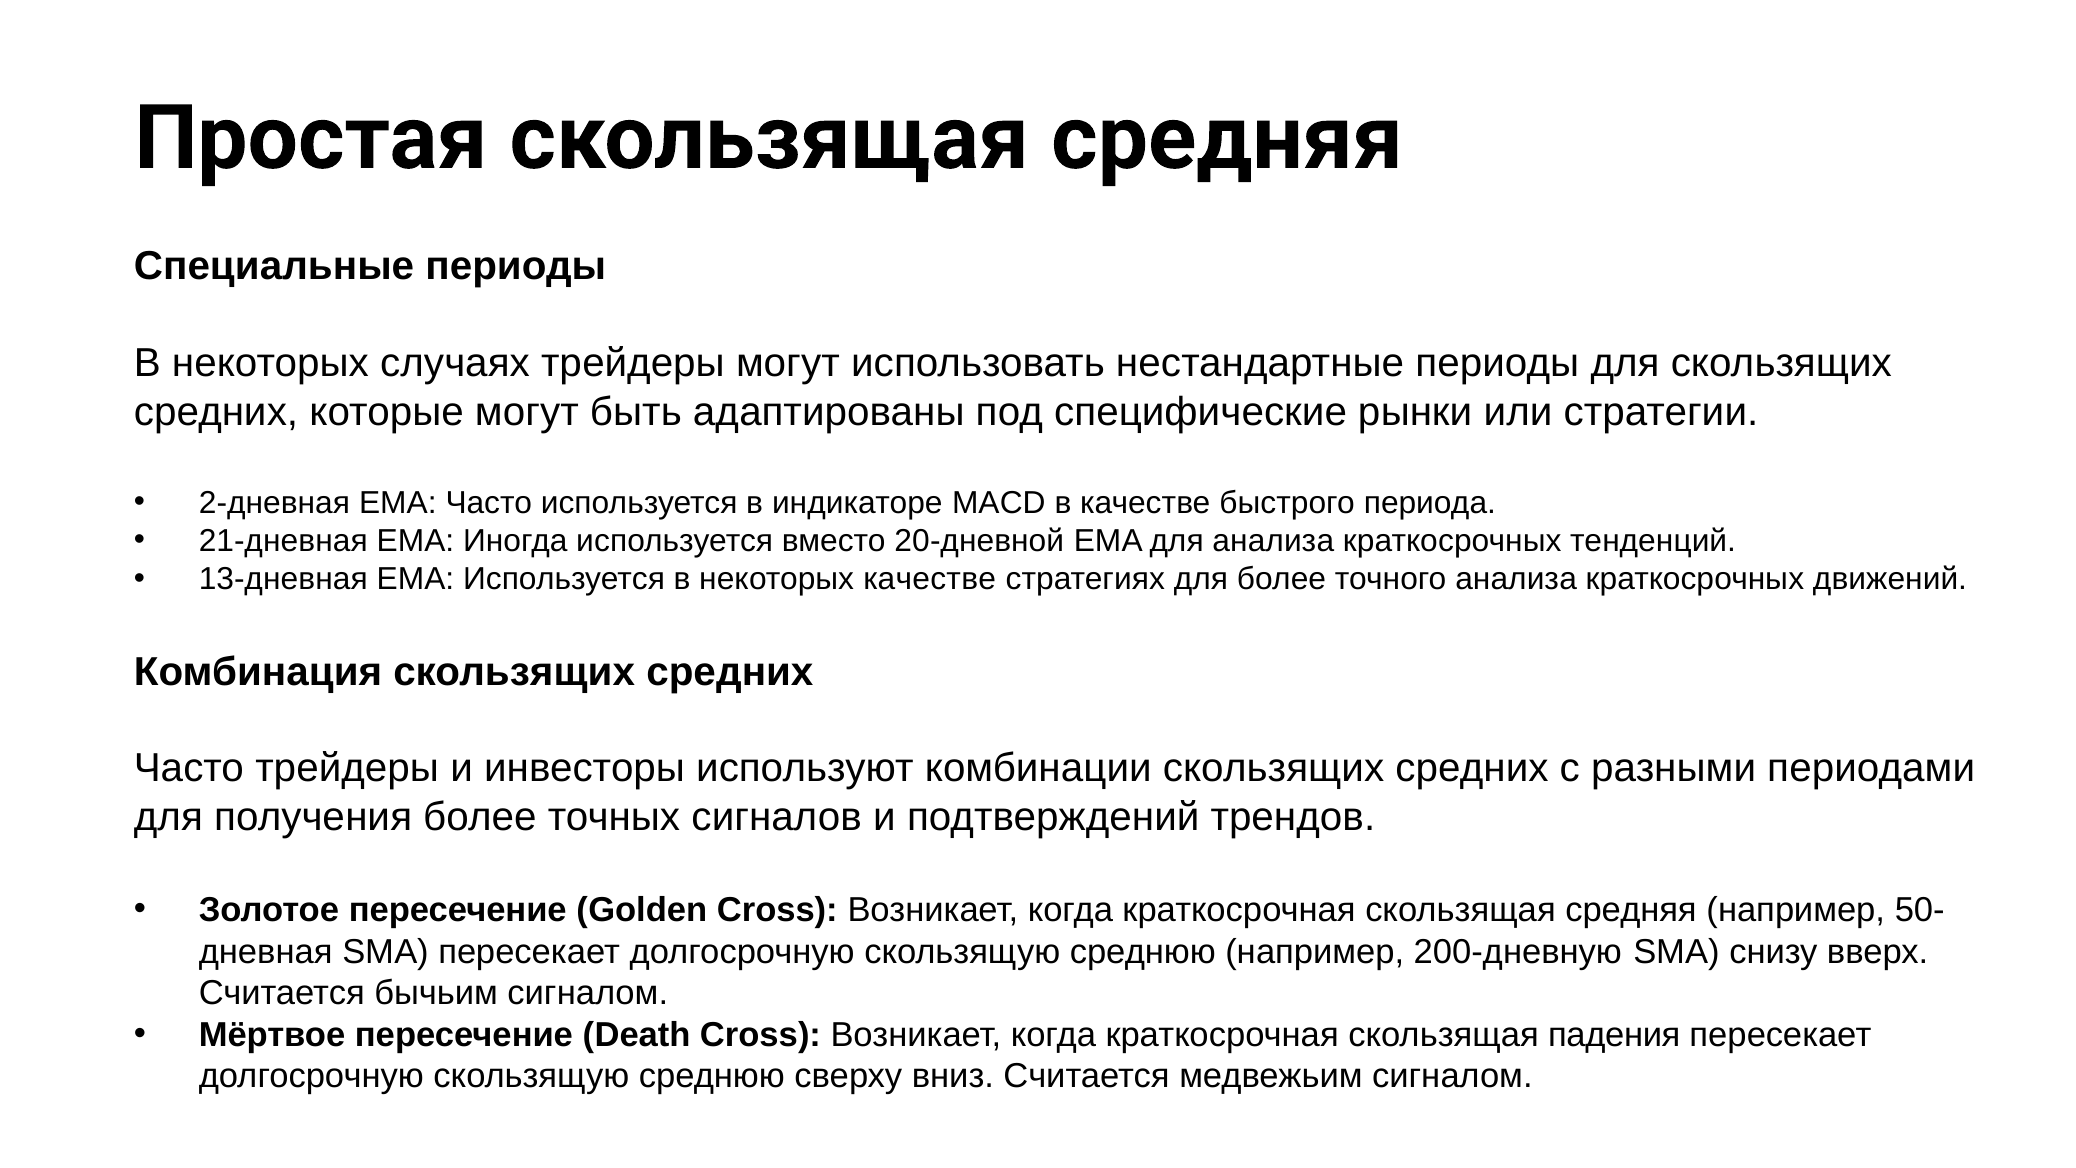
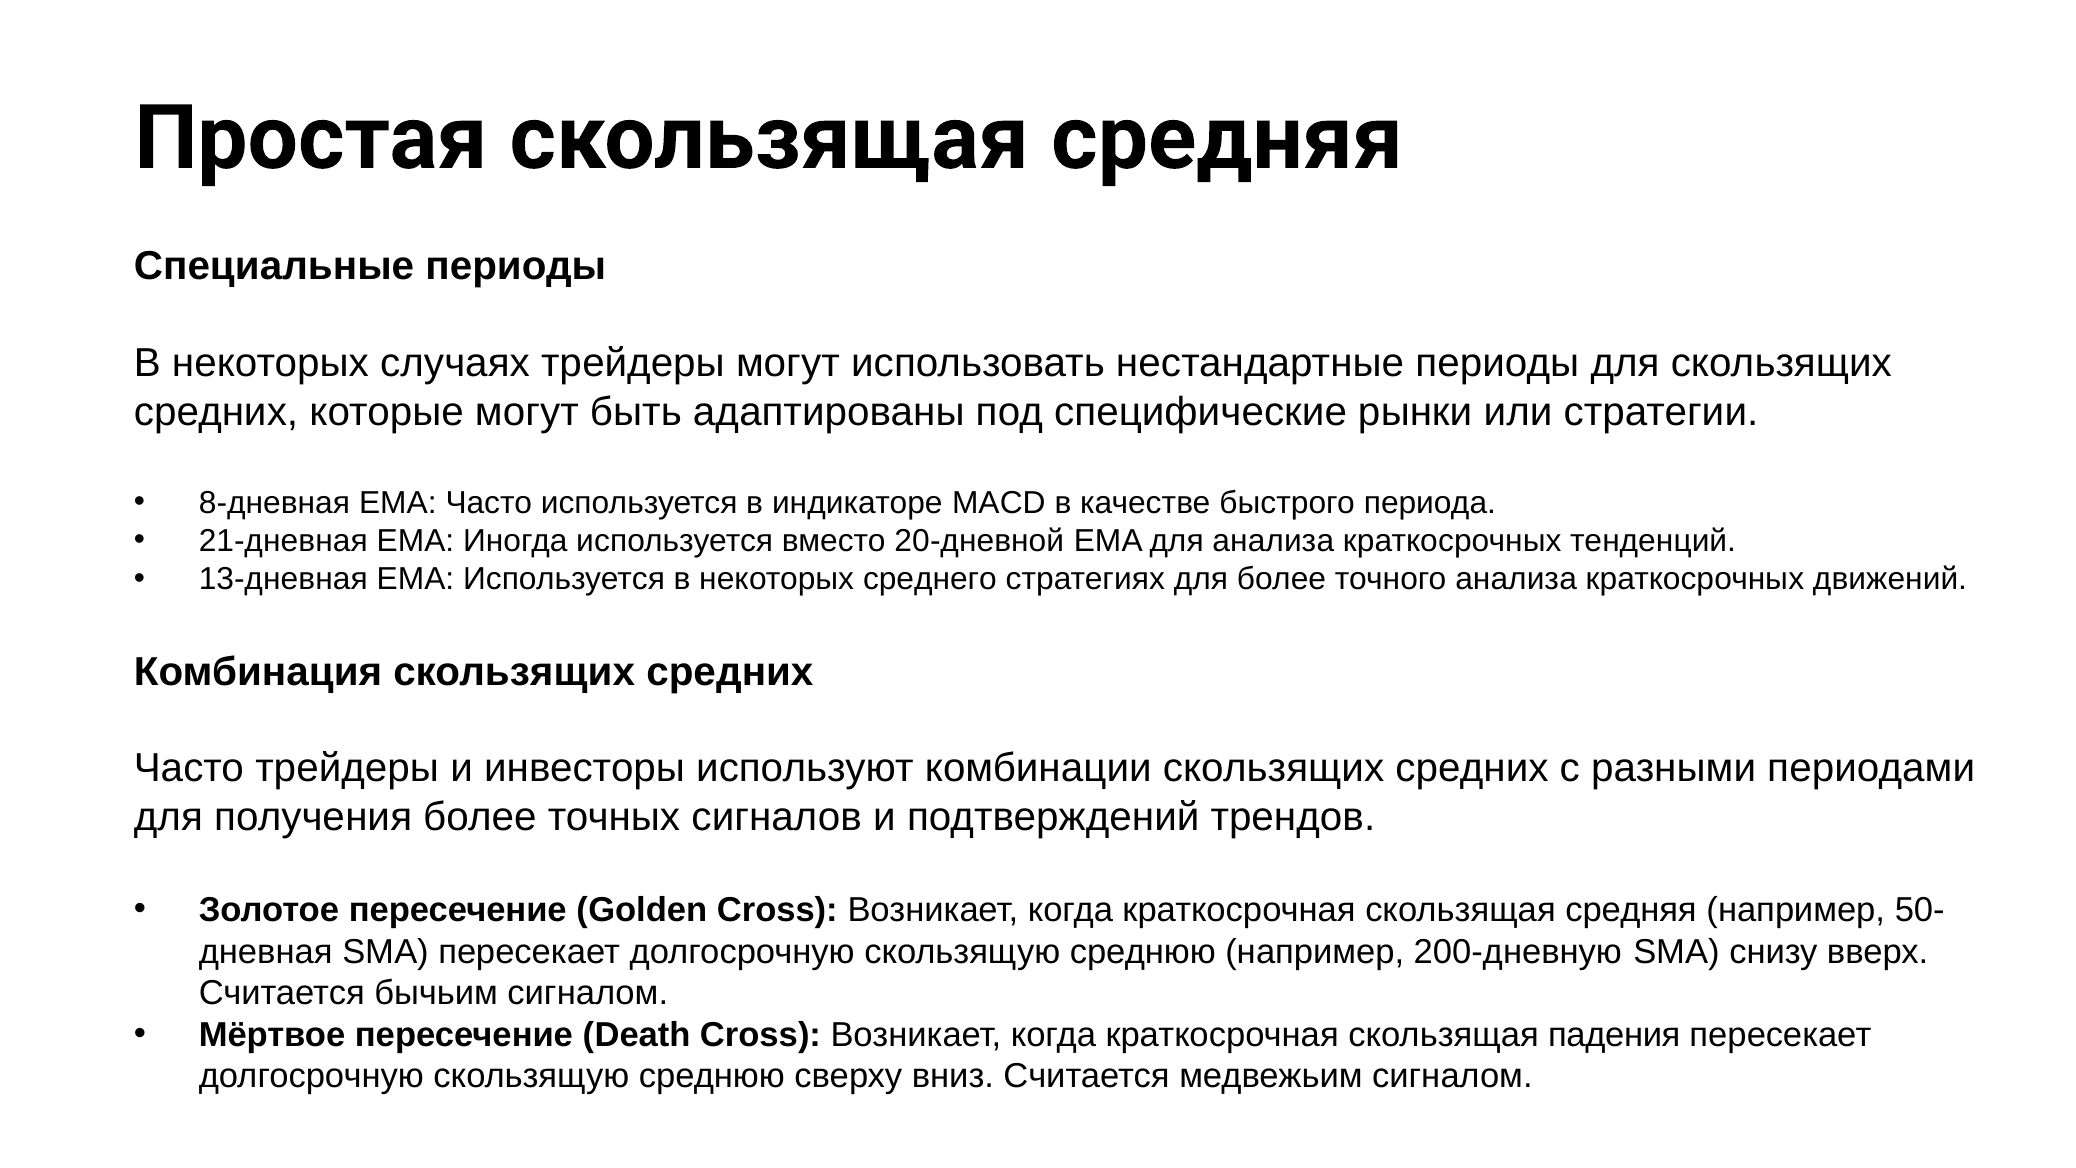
2-дневная: 2-дневная -> 8-дневная (274, 503)
некоторых качестве: качестве -> среднего (930, 579)
